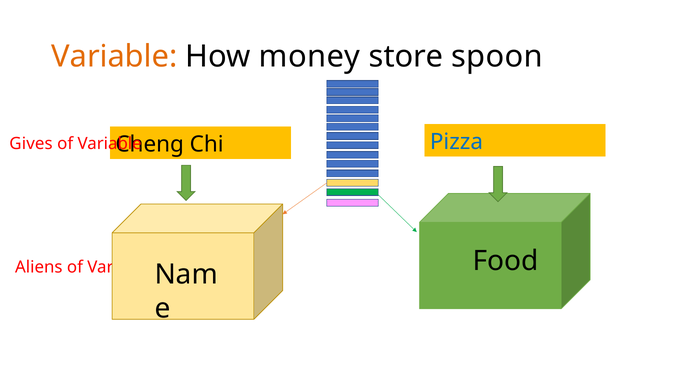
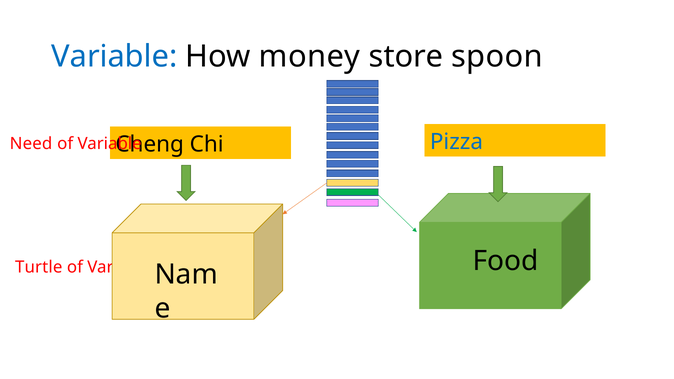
Variable colour: orange -> blue (114, 57)
Gives: Gives -> Need (31, 144)
Aliens: Aliens -> Turtle (39, 267)
